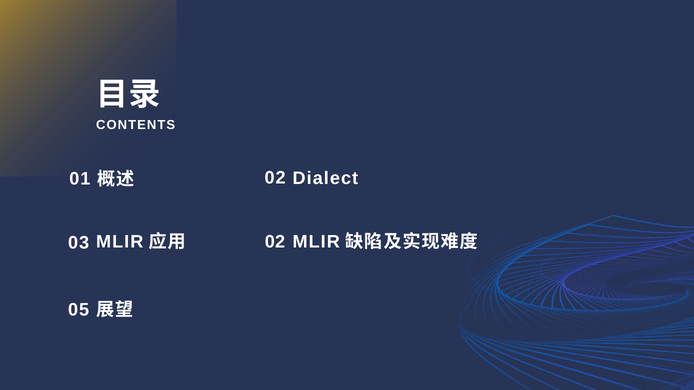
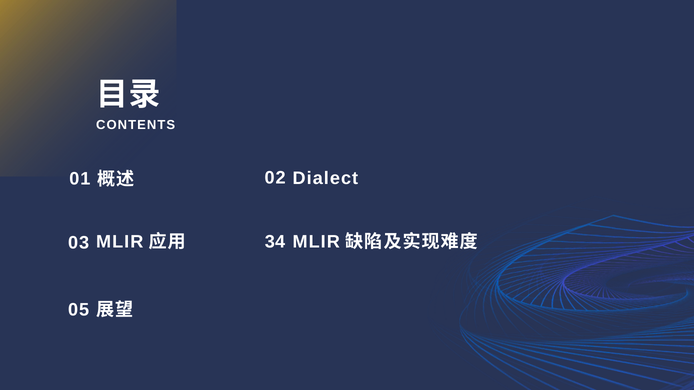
02: 02 -> 34 (275, 242)
